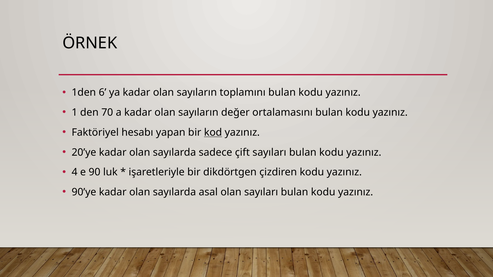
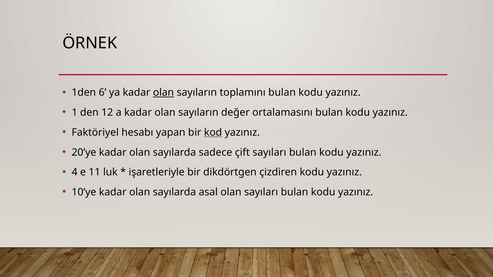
olan underline: none -> present (163, 93)
70: 70 -> 12 (107, 113)
90: 90 -> 11 (95, 172)
90’ye: 90’ye -> 10’ye (84, 192)
